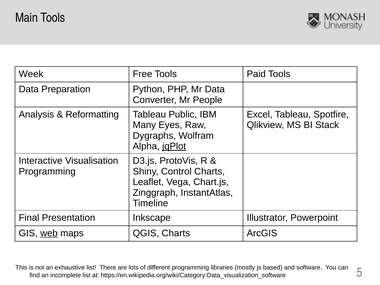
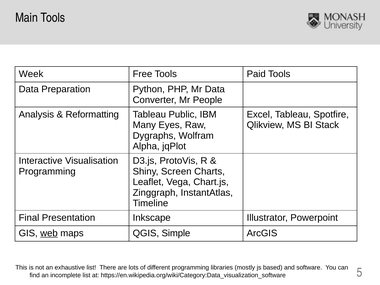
jqPlot underline: present -> none (174, 146)
Control: Control -> Screen (176, 171)
QGIS Charts: Charts -> Simple (176, 233)
